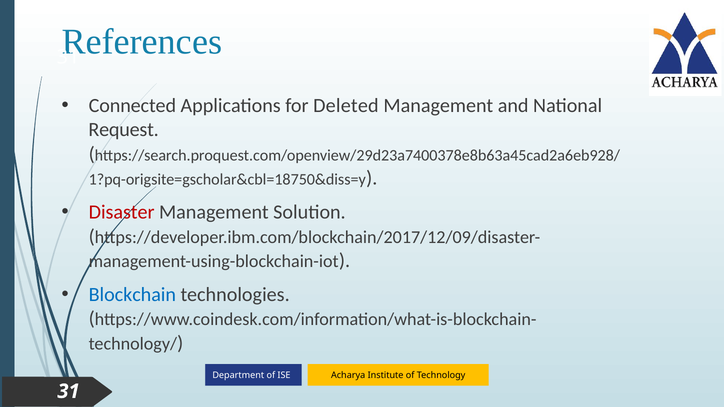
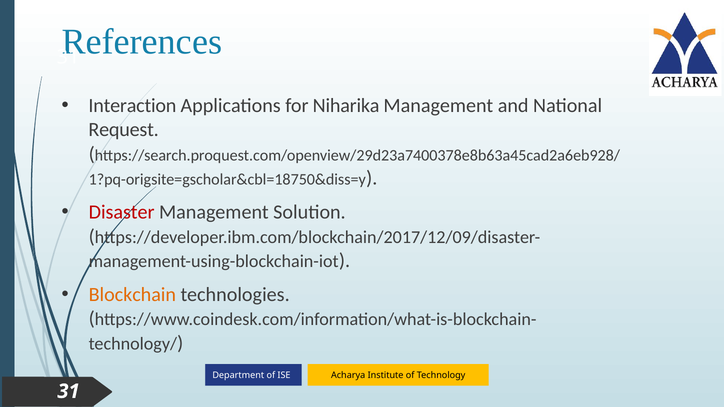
Connected: Connected -> Interaction (132, 106)
Deleted: Deleted -> Niharika (346, 106)
Blockchain colour: blue -> orange (132, 295)
